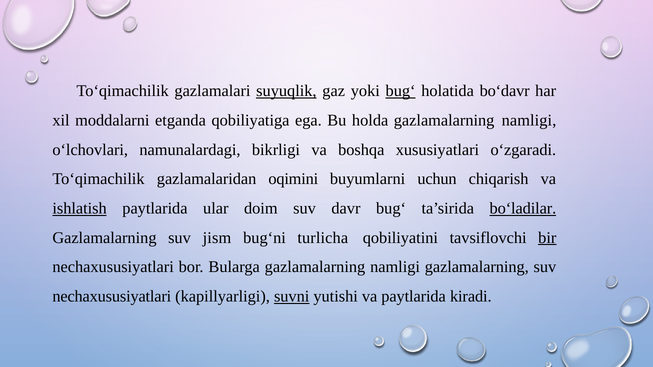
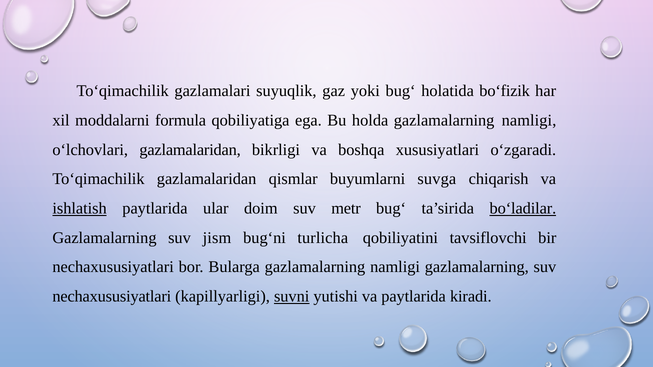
suyuqlik underline: present -> none (286, 91)
bug‘ underline: present -> none (401, 91)
bo‘davr: bo‘davr -> bo‘fizik (505, 91)
etganda: etganda -> formula (181, 120)
o‘lchovlari namunalardagi: namunalardagi -> gazlamalaridan (190, 150)
oqimini: oqimini -> qismlar (293, 179)
uchun: uchun -> suvga (437, 179)
davr: davr -> metr (346, 209)
bir underline: present -> none (547, 238)
